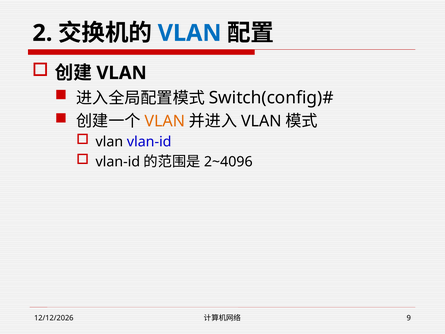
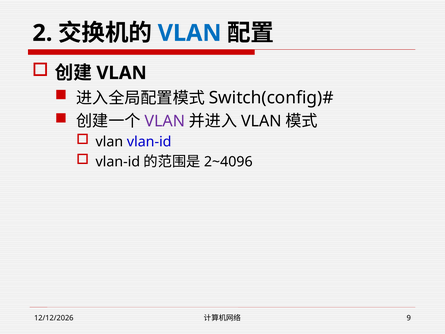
VLAN colour: orange -> purple (165, 121)
